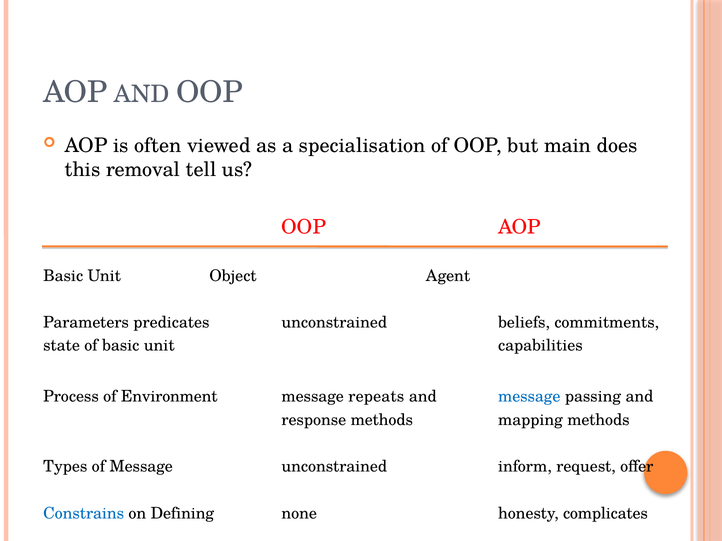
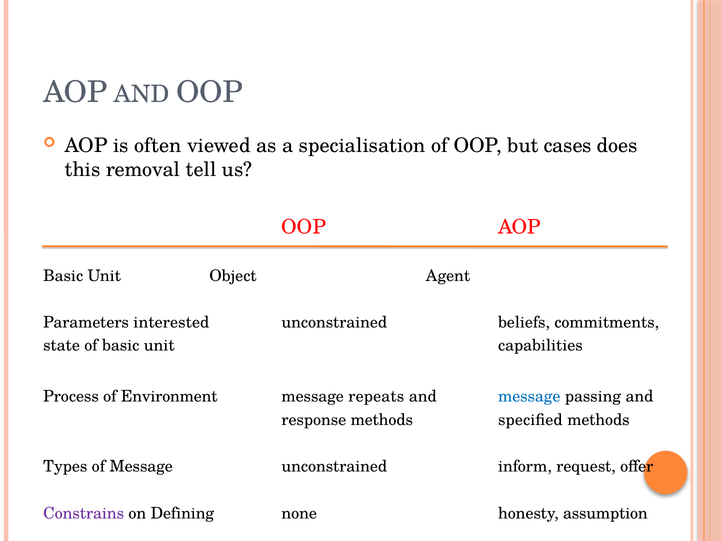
main: main -> cases (568, 146)
predicates: predicates -> interested (171, 323)
mapping: mapping -> speciﬁed (530, 420)
Constrains colour: blue -> purple (84, 514)
complicates: complicates -> assumption (605, 514)
